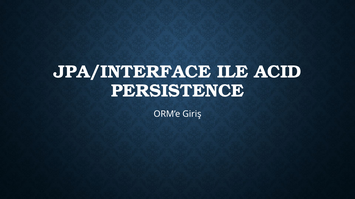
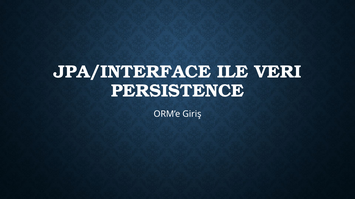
ACID: ACID -> VERI (278, 72)
